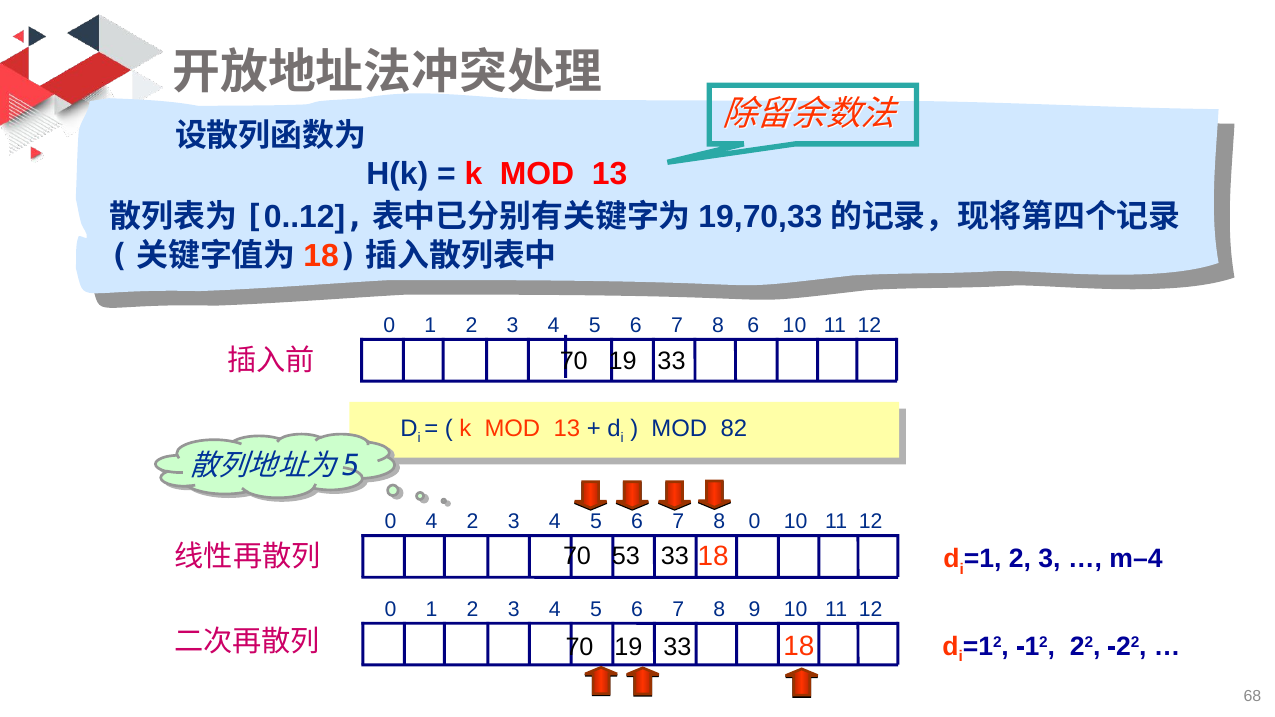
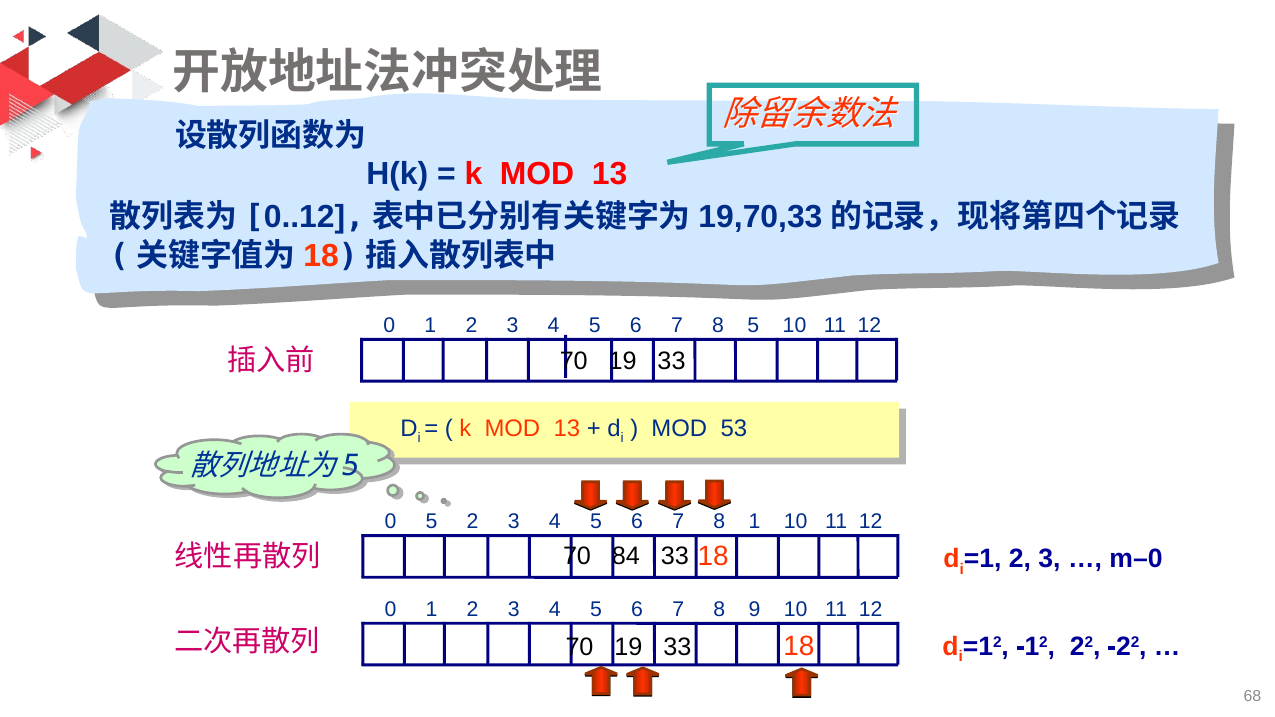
8 6: 6 -> 5 (753, 325)
82: 82 -> 53 (734, 429)
0 4: 4 -> 5 (431, 522)
8 0: 0 -> 1 (755, 522)
53: 53 -> 84 (626, 556)
m–4: m–4 -> m–0 (1136, 559)
